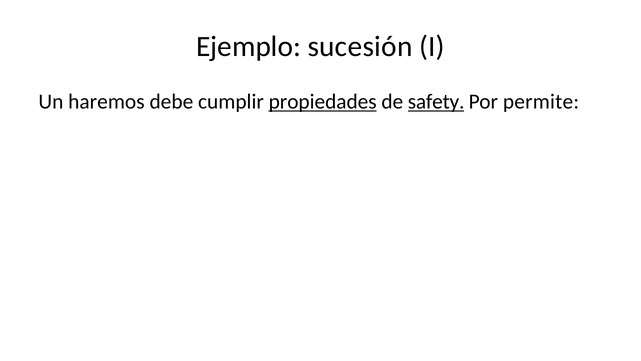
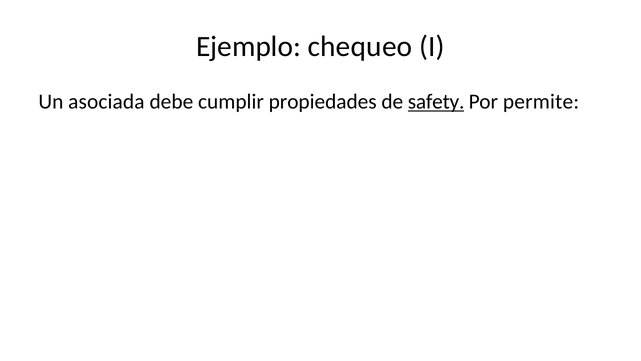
sucesión: sucesión -> chequeo (360, 47)
haremos: haremos -> asociada (106, 102)
propiedades underline: present -> none (323, 102)
